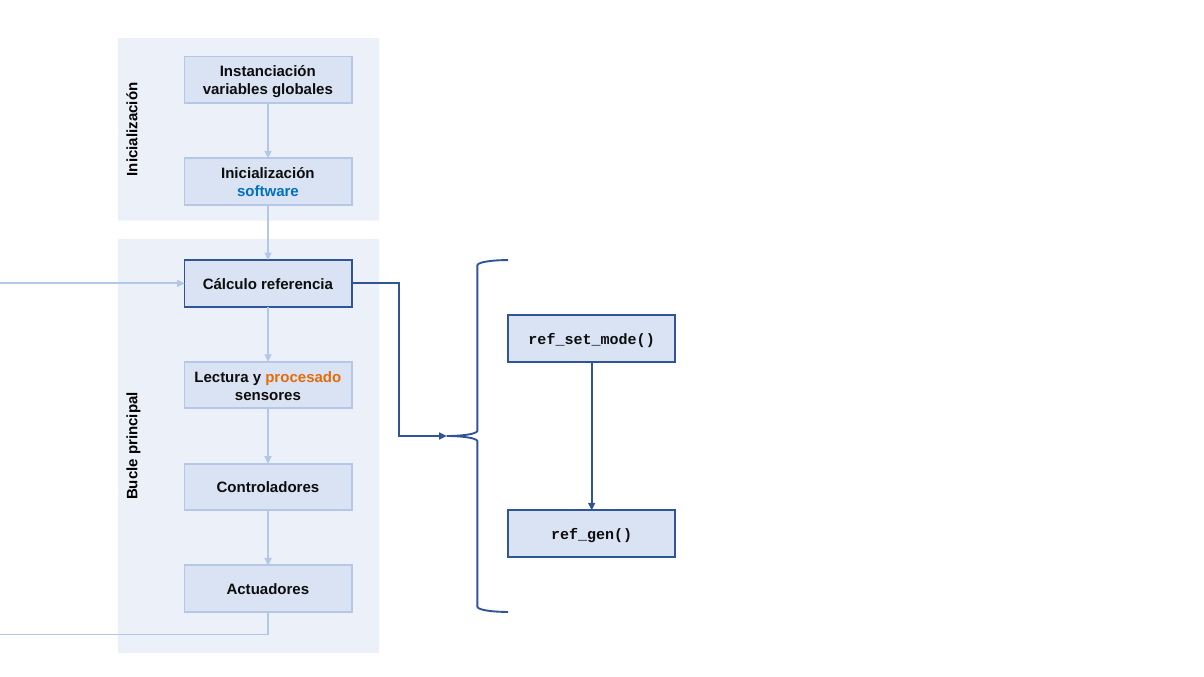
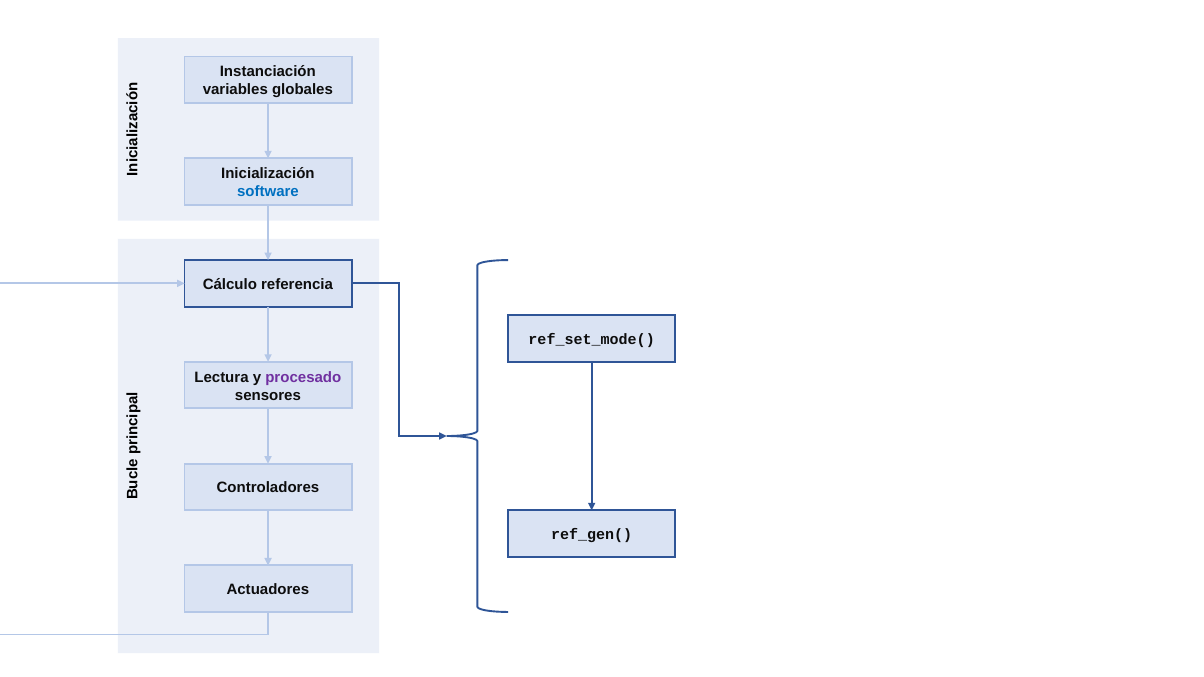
procesado colour: orange -> purple (303, 377)
